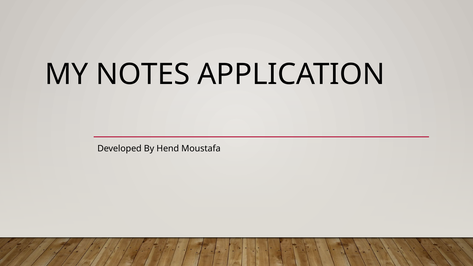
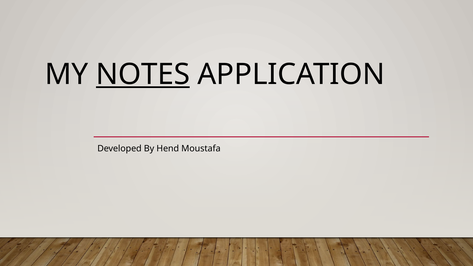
NOTES underline: none -> present (143, 74)
